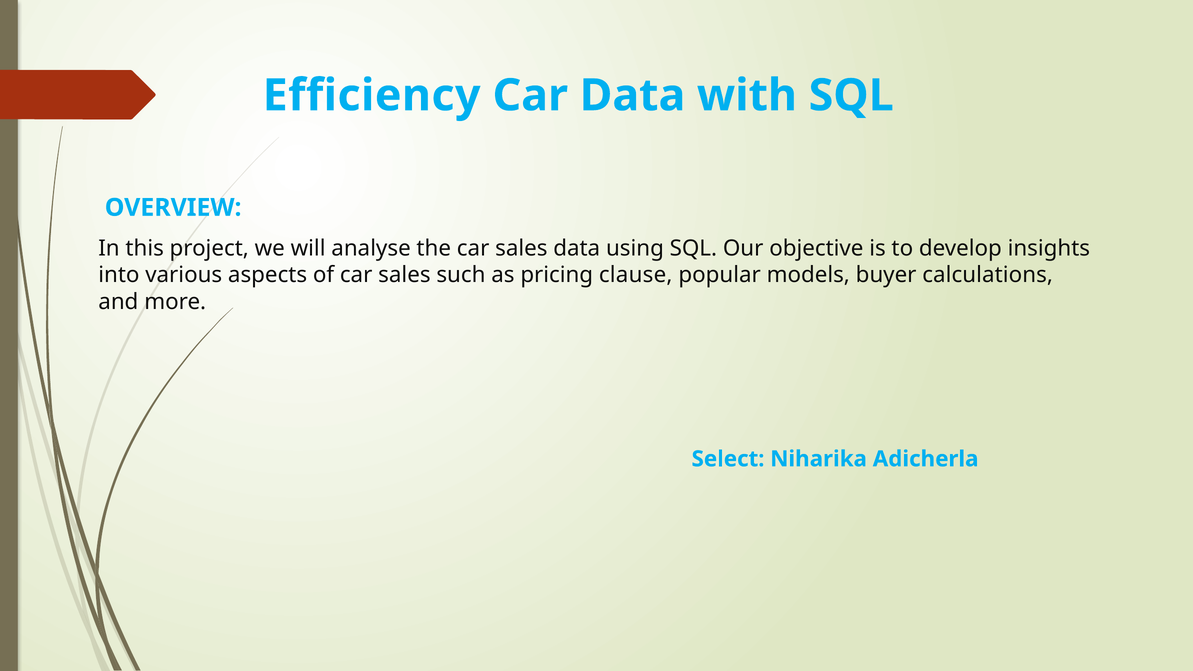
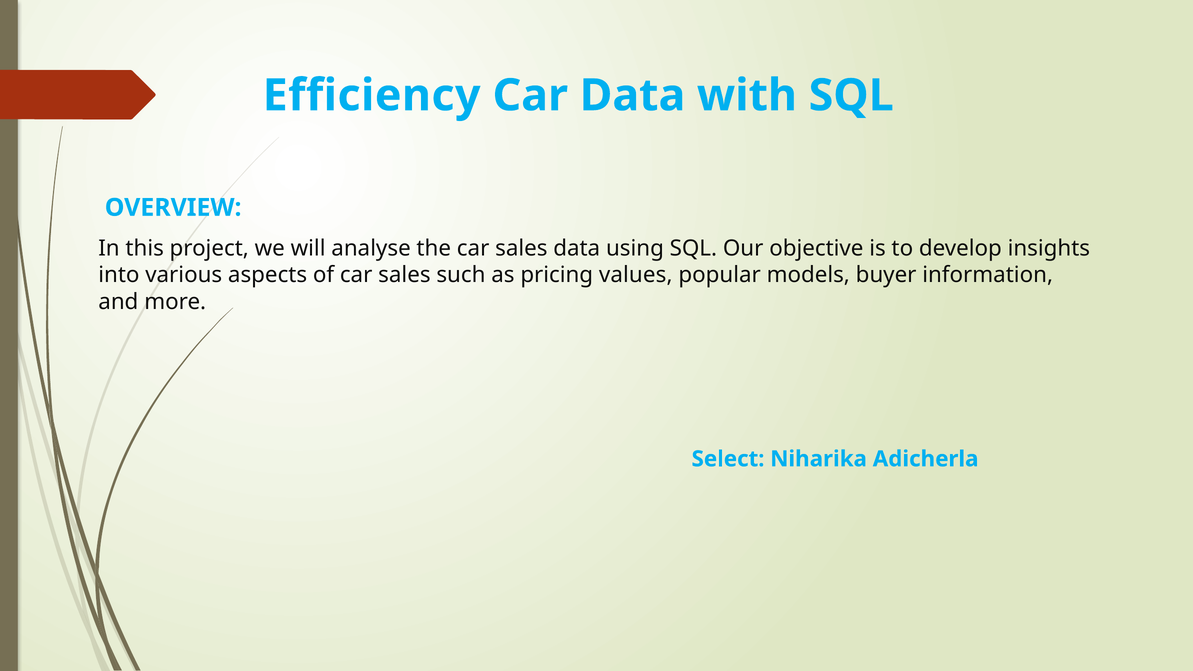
clause: clause -> values (636, 275)
calculations: calculations -> information (988, 275)
